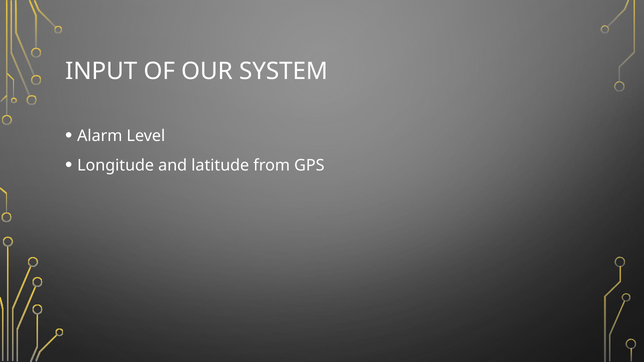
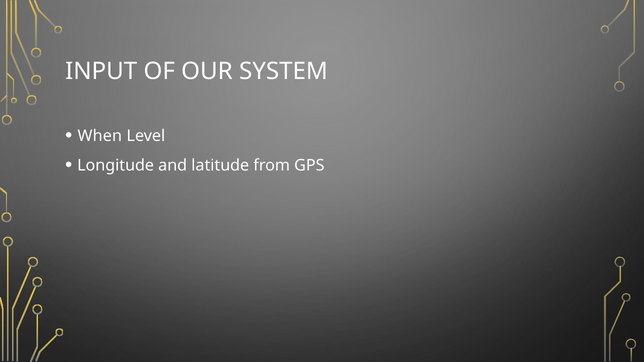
Alarm: Alarm -> When (100, 136)
